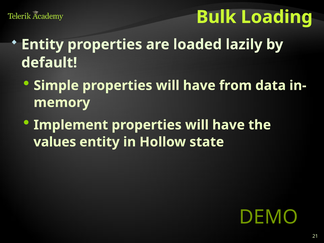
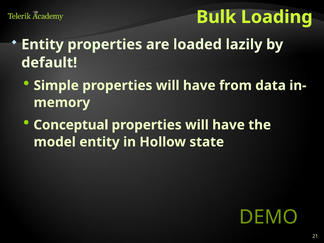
Implement: Implement -> Conceptual (71, 125)
values: values -> model (55, 142)
